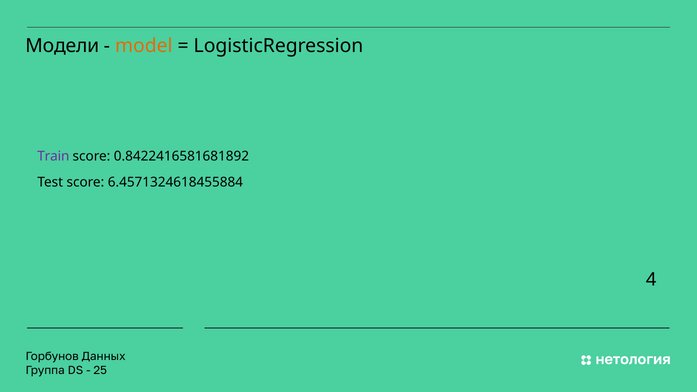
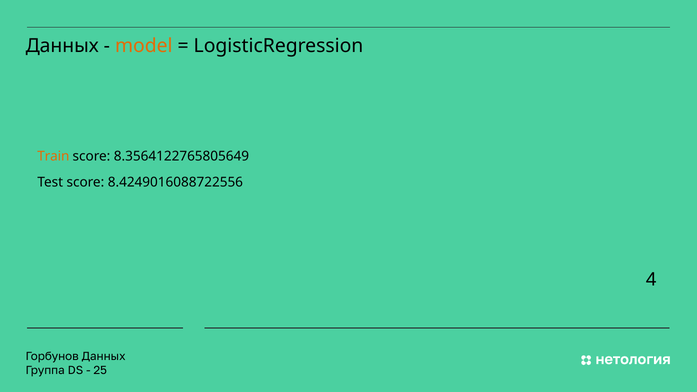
Модели: Модели -> Данных (62, 46)
Train colour: purple -> orange (53, 156)
0.8422416581681892: 0.8422416581681892 -> 8.3564122765805649 (181, 156)
6.4571324618455884: 6.4571324618455884 -> 8.4249016088722556 (175, 182)
